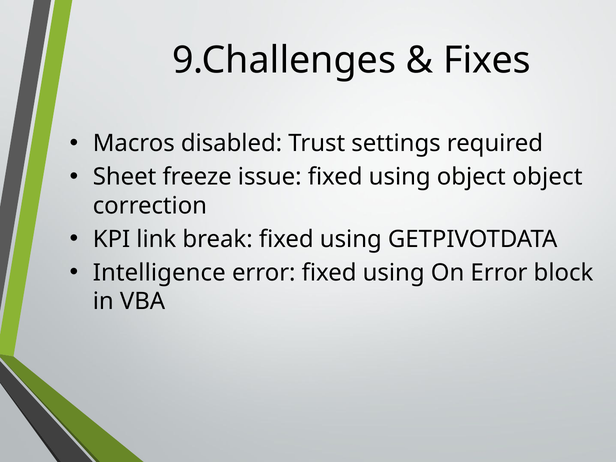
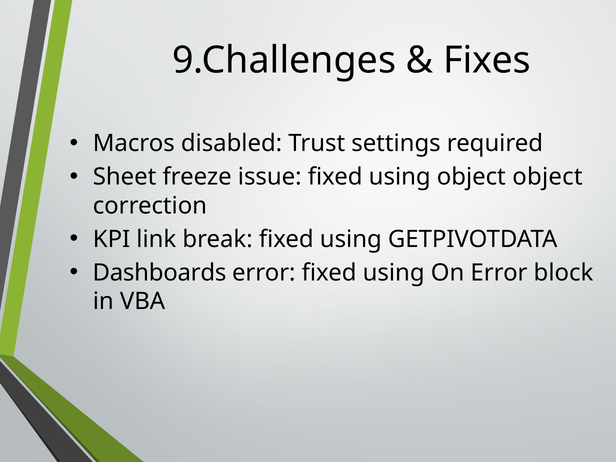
Intelligence: Intelligence -> Dashboards (159, 273)
